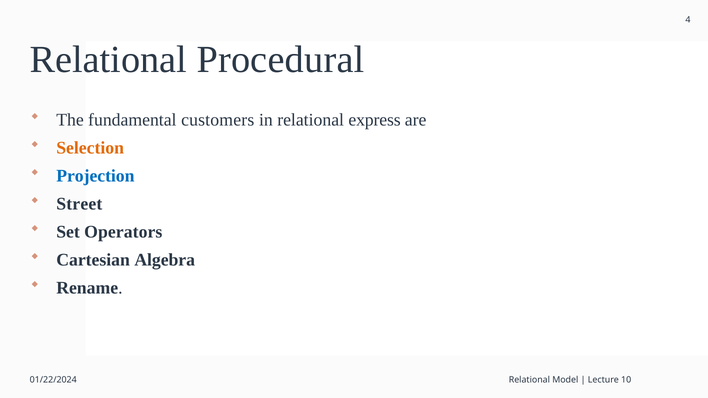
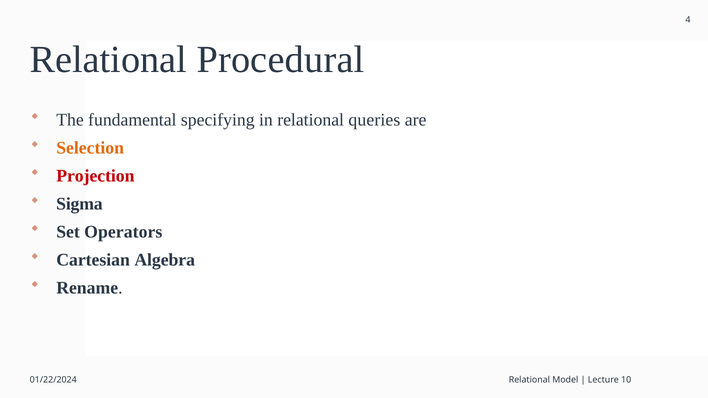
customers: customers -> specifying (218, 120)
express: express -> queries (374, 120)
Projection colour: blue -> red (95, 176)
Street: Street -> Sigma (79, 204)
